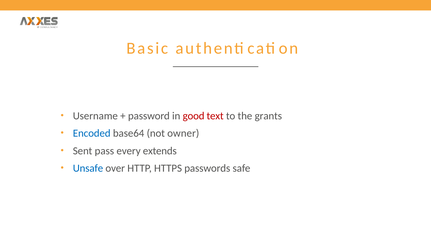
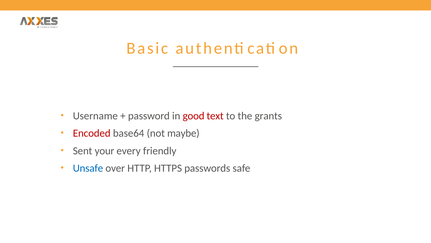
Encoded colour: blue -> red (92, 133)
owner: owner -> maybe (183, 133)
pass: pass -> your (104, 150)
extends: extends -> friendly (160, 150)
